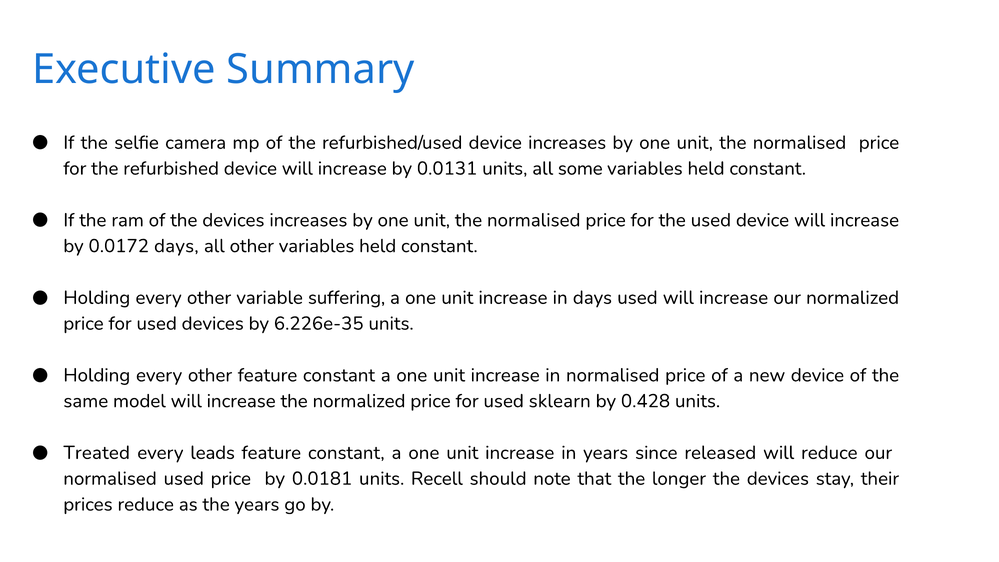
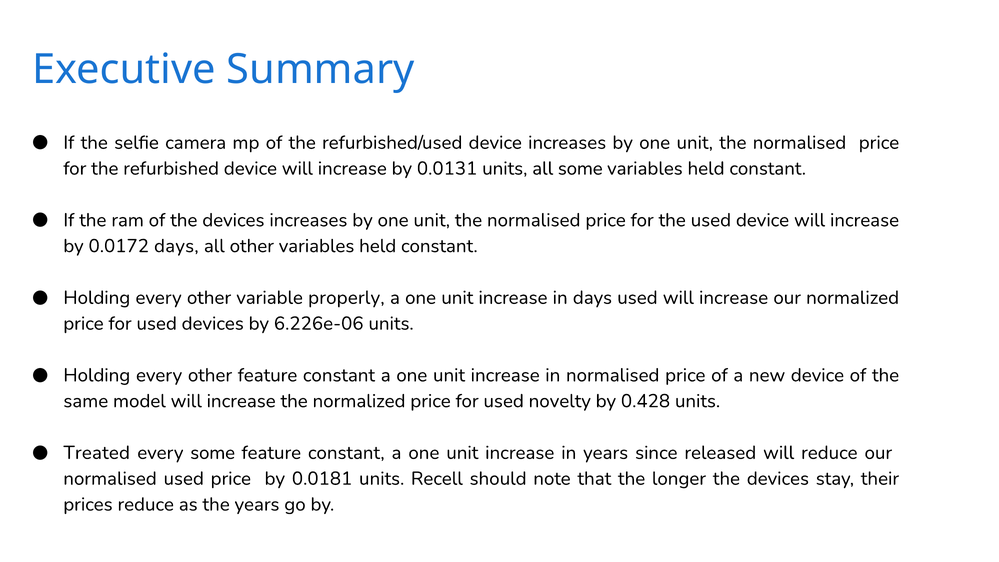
suffering: suffering -> properly (346, 298)
6.226e-35: 6.226e-35 -> 6.226e-06 (319, 323)
sklearn: sklearn -> novelty (560, 401)
every leads: leads -> some (213, 453)
